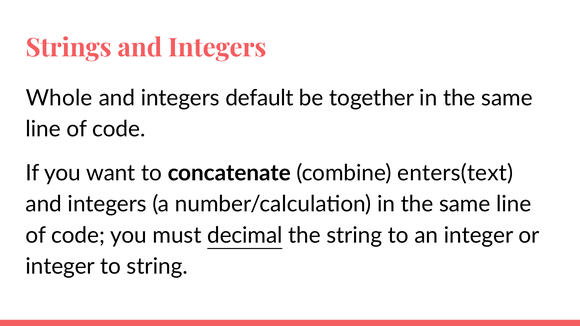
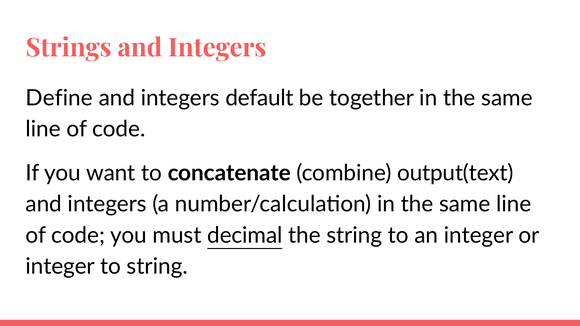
Whole: Whole -> Define (59, 98)
enters(text: enters(text -> output(text (455, 173)
